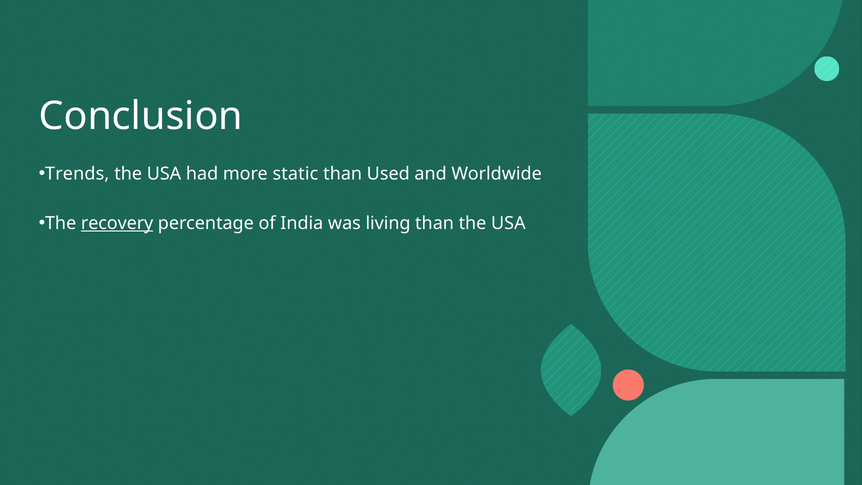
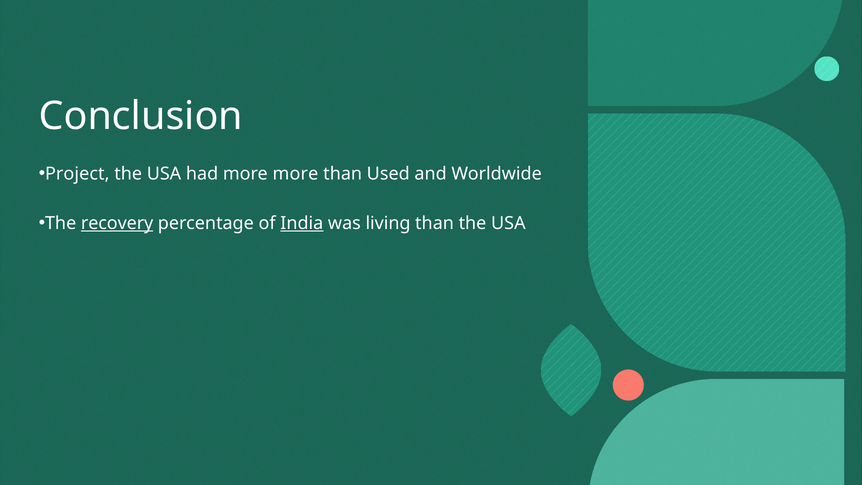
Trends: Trends -> Project (77, 174)
more static: static -> more (295, 174)
India underline: none -> present (302, 223)
